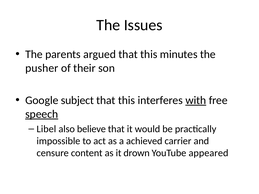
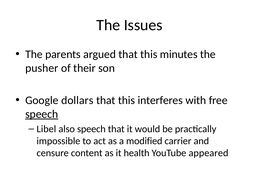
subject: subject -> dollars (77, 100)
with underline: present -> none (196, 100)
also believe: believe -> speech (91, 129)
achieved: achieved -> modified (144, 141)
drown: drown -> health (137, 153)
